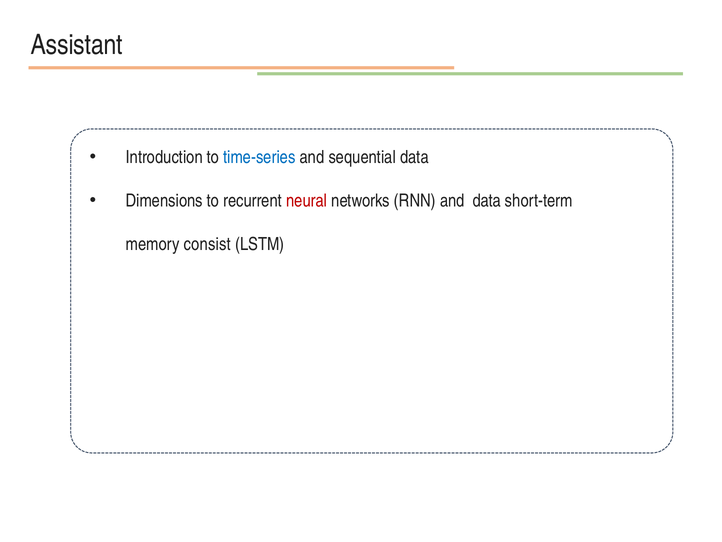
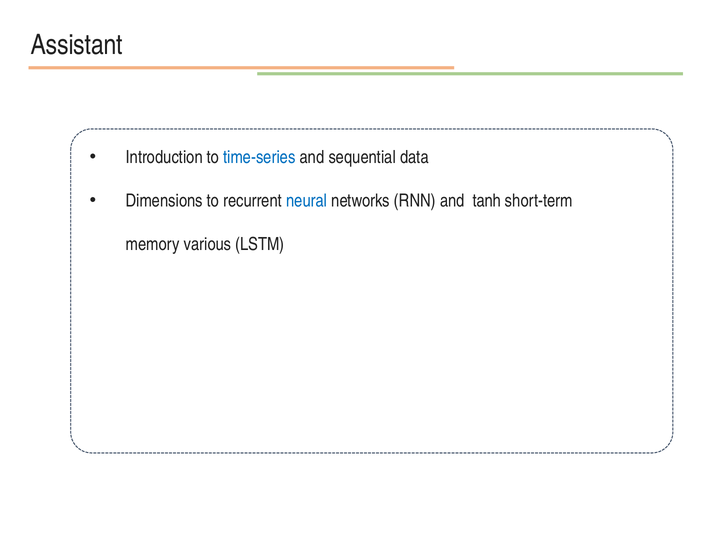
neural colour: red -> blue (307, 201)
and data: data -> tanh (487, 201)
consist: consist -> various (208, 244)
